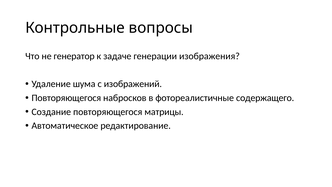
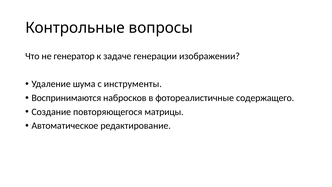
изображения: изображения -> изображении (209, 56)
изображений: изображений -> инструменты (133, 84)
Повторяющегося: Повторяющегося -> Воспринимаются (66, 98)
